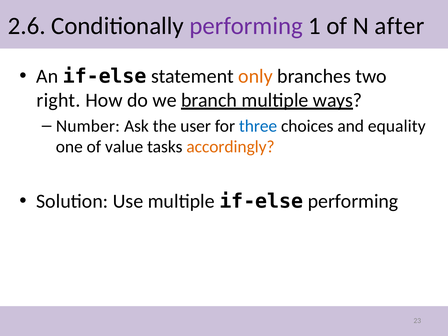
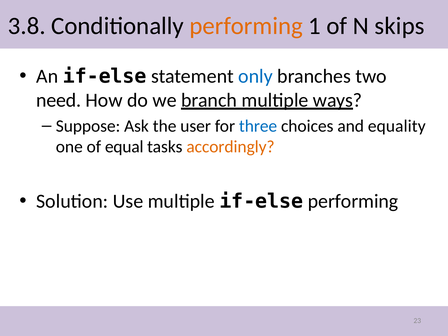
2.6: 2.6 -> 3.8 (27, 26)
performing colour: purple -> orange (246, 26)
after: after -> skips (400, 26)
only colour: orange -> blue (255, 76)
right: right -> need (59, 100)
Number: Number -> Suppose (88, 126)
value: value -> equal (124, 147)
